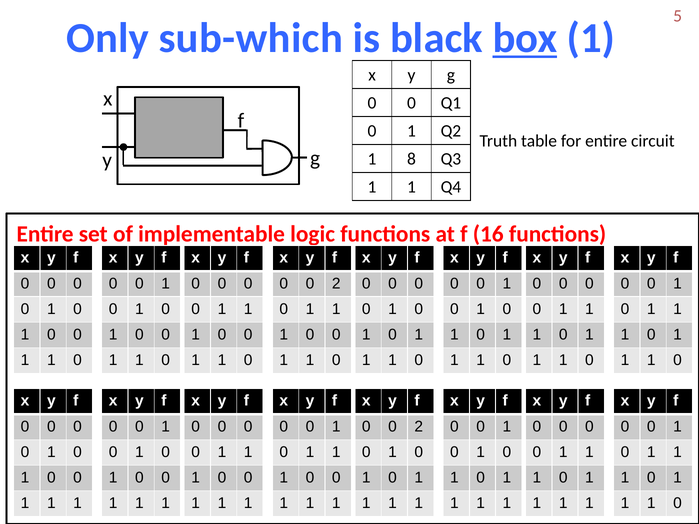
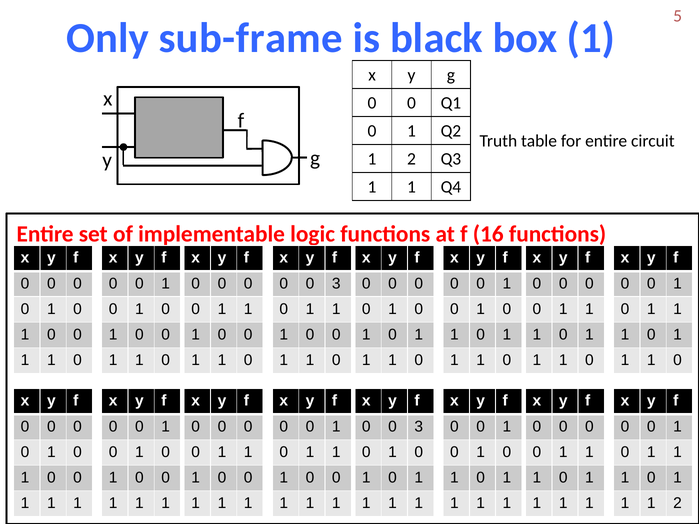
sub-which: sub-which -> sub-frame (251, 38)
box underline: present -> none (525, 38)
8: 8 -> 2 (411, 159)
2: 2 -> 3 (336, 284)
2: 2 -> 3 (419, 427)
0: 0 -> 2 (678, 503)
